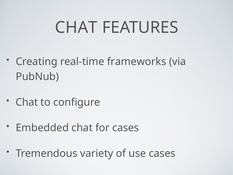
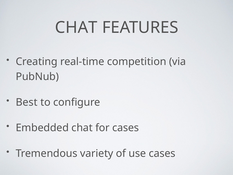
frameworks: frameworks -> competition (137, 61)
Chat: Chat -> Best (27, 102)
